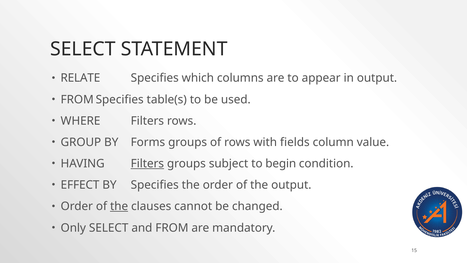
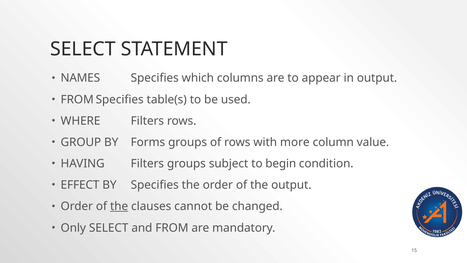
RELATE: RELATE -> NAMES (80, 78)
fields: fields -> more (295, 142)
Filters underline: present -> none (147, 164)
